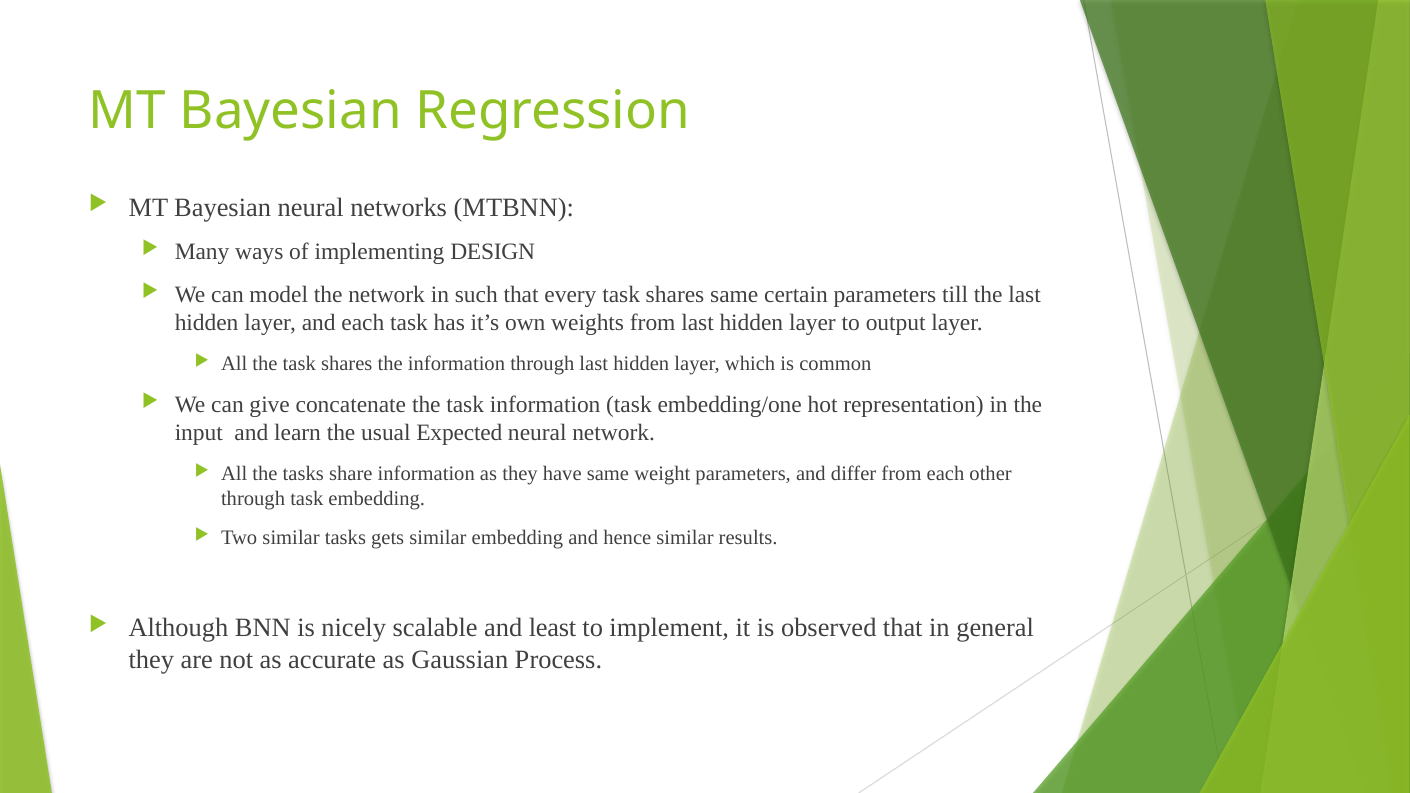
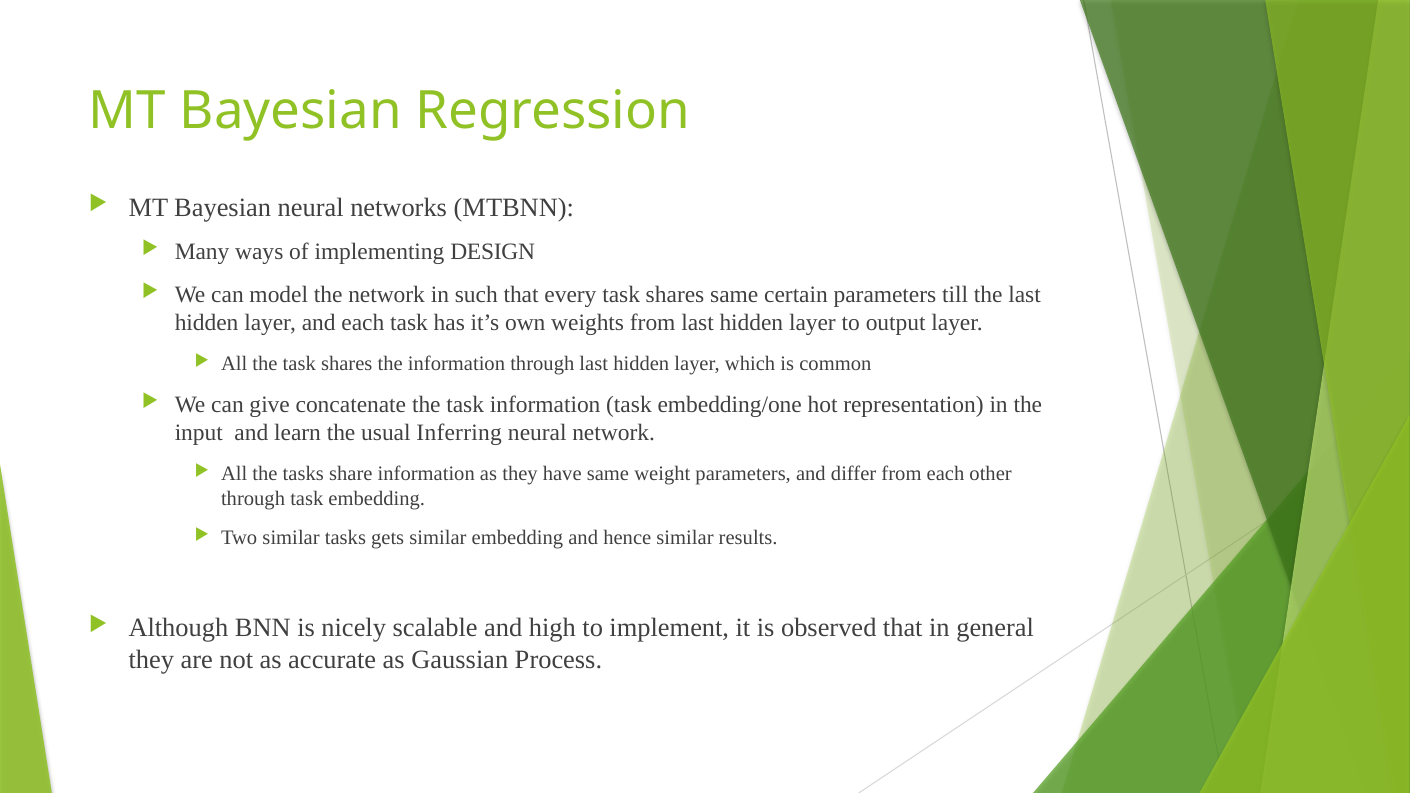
Expected: Expected -> Inferring (459, 433)
least: least -> high (552, 628)
